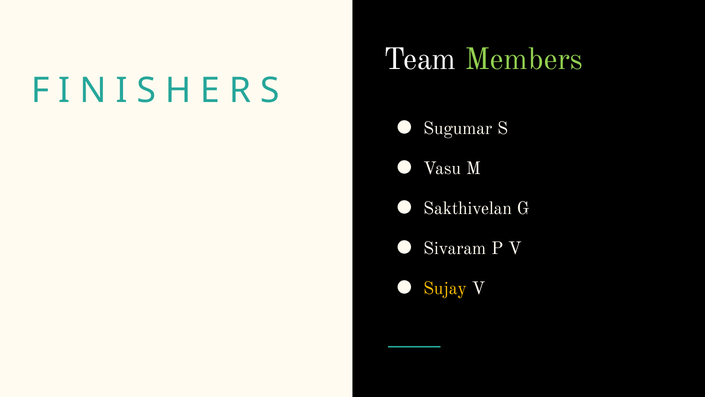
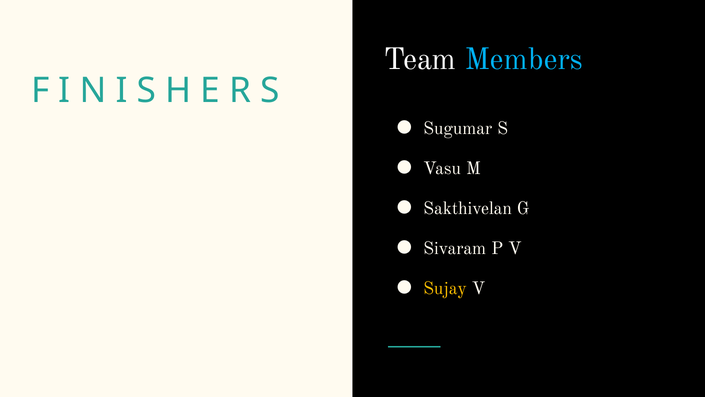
Members colour: light green -> light blue (524, 59)
